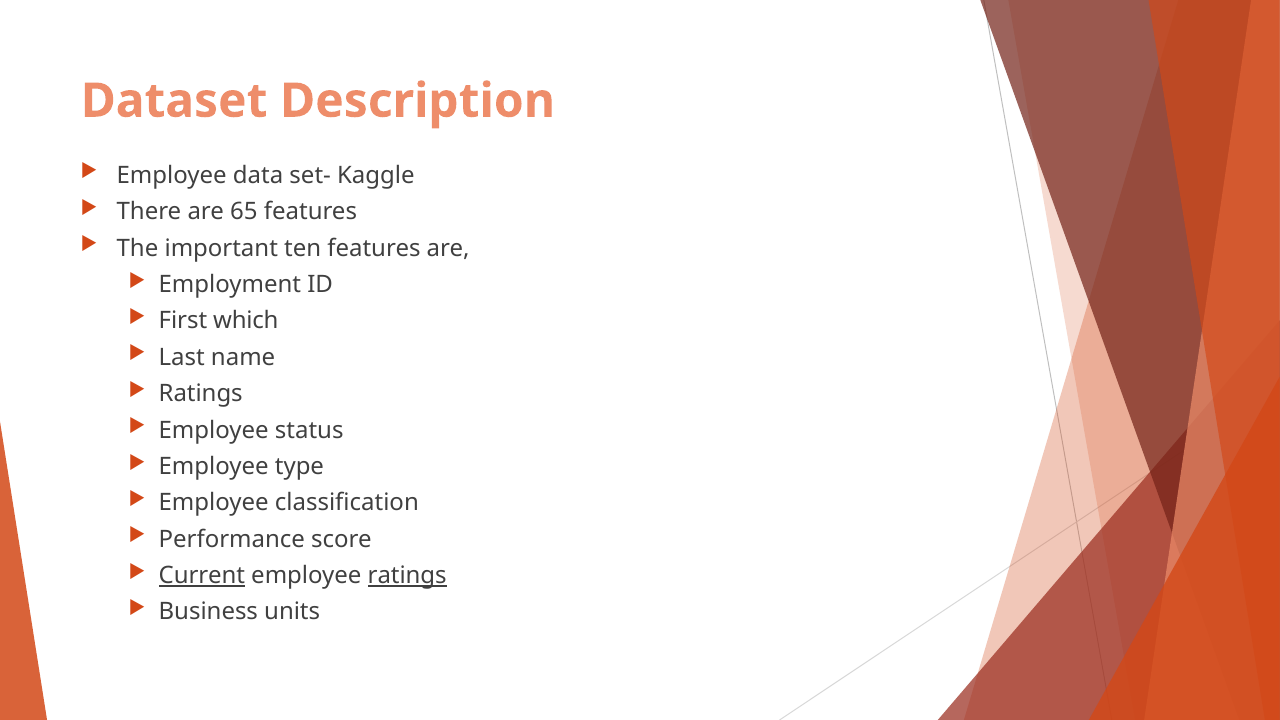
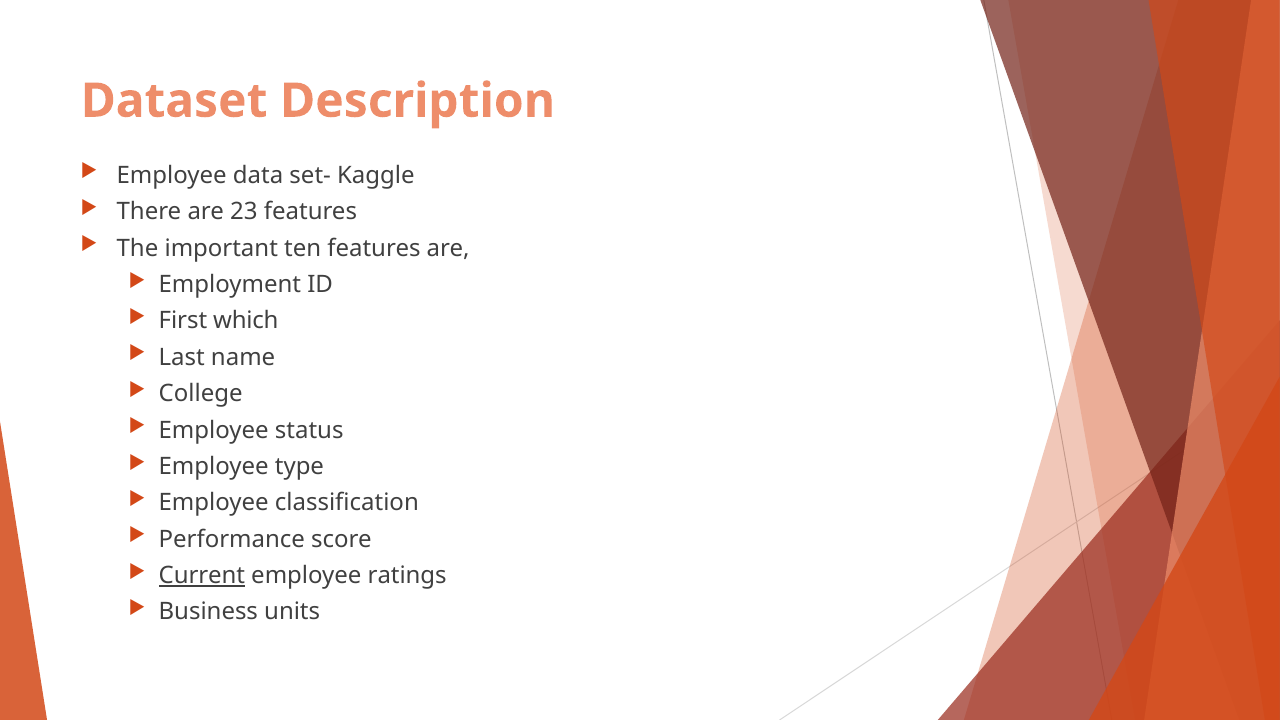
65: 65 -> 23 (244, 212)
Ratings: Ratings -> College (201, 394)
ratings underline: present -> none (407, 576)
